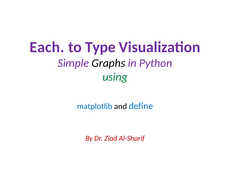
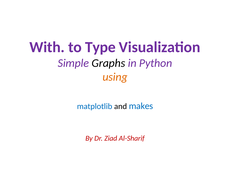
Each: Each -> With (47, 47)
using colour: green -> orange (115, 77)
define: define -> makes (141, 106)
